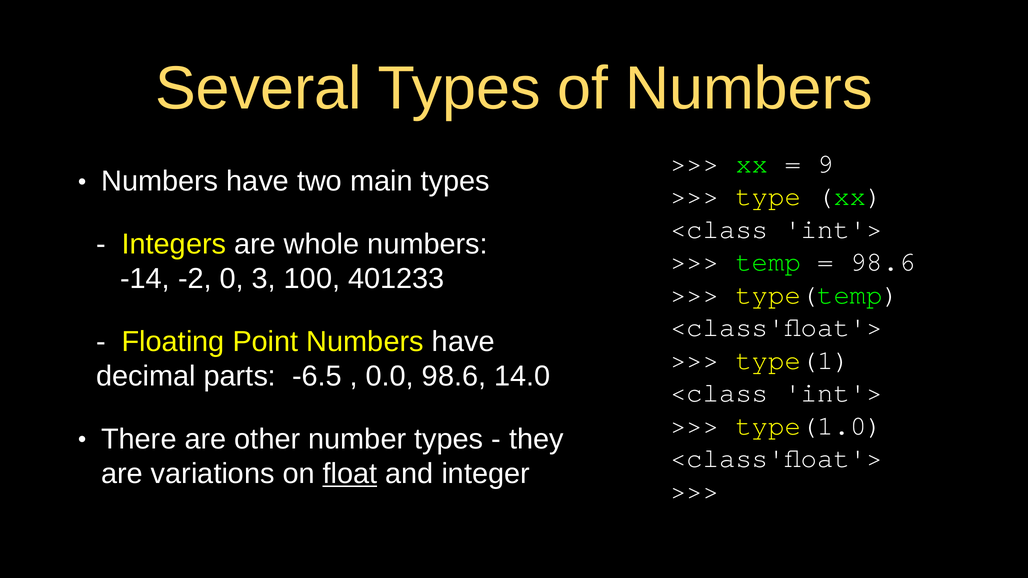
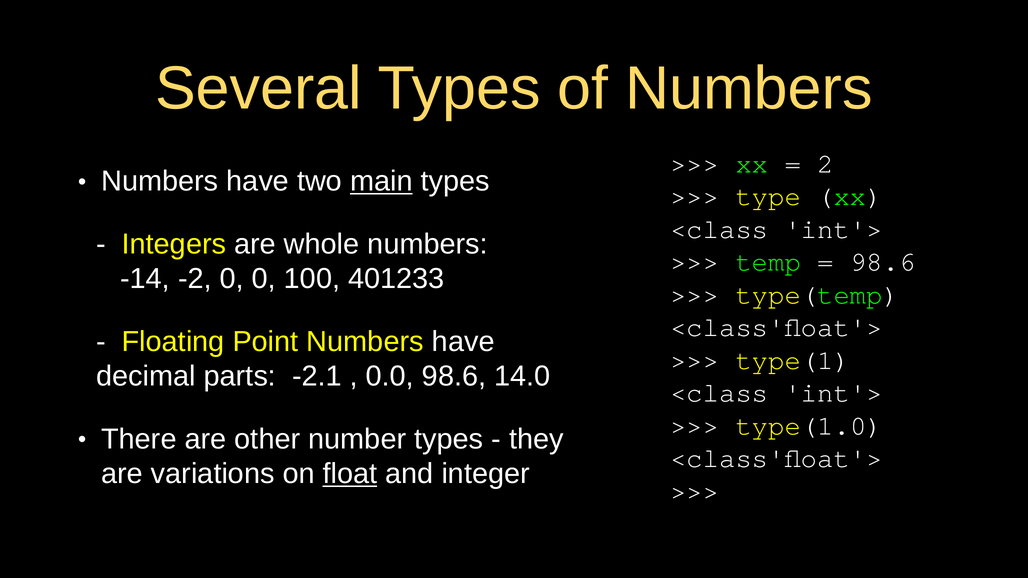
9: 9 -> 2 (825, 164)
main underline: none -> present (381, 181)
0 3: 3 -> 0 (264, 279)
-6.5: -6.5 -> -2.1 (317, 376)
